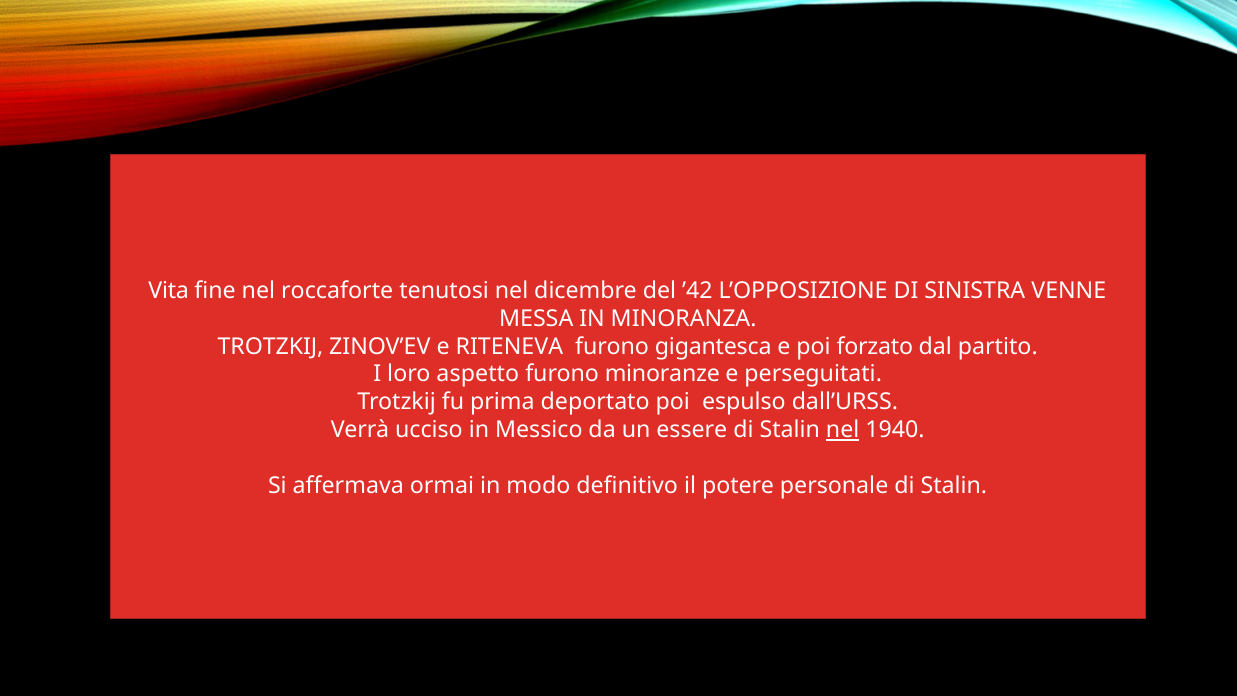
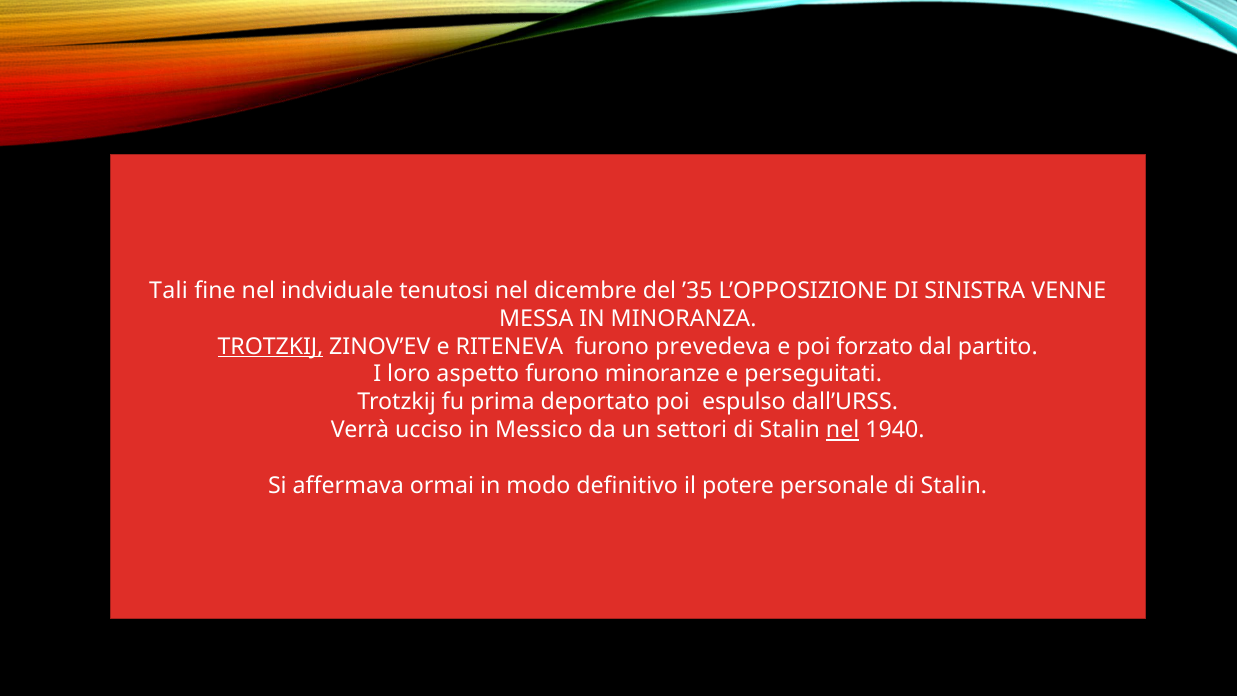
Vita: Vita -> Tali (168, 291)
roccaforte: roccaforte -> indviduale (337, 291)
’42: ’42 -> ’35 (697, 291)
TROTZKIJ underline: none -> present (270, 346)
gigantesca: gigantesca -> prevedeva (713, 346)
essere: essere -> settori (692, 430)
